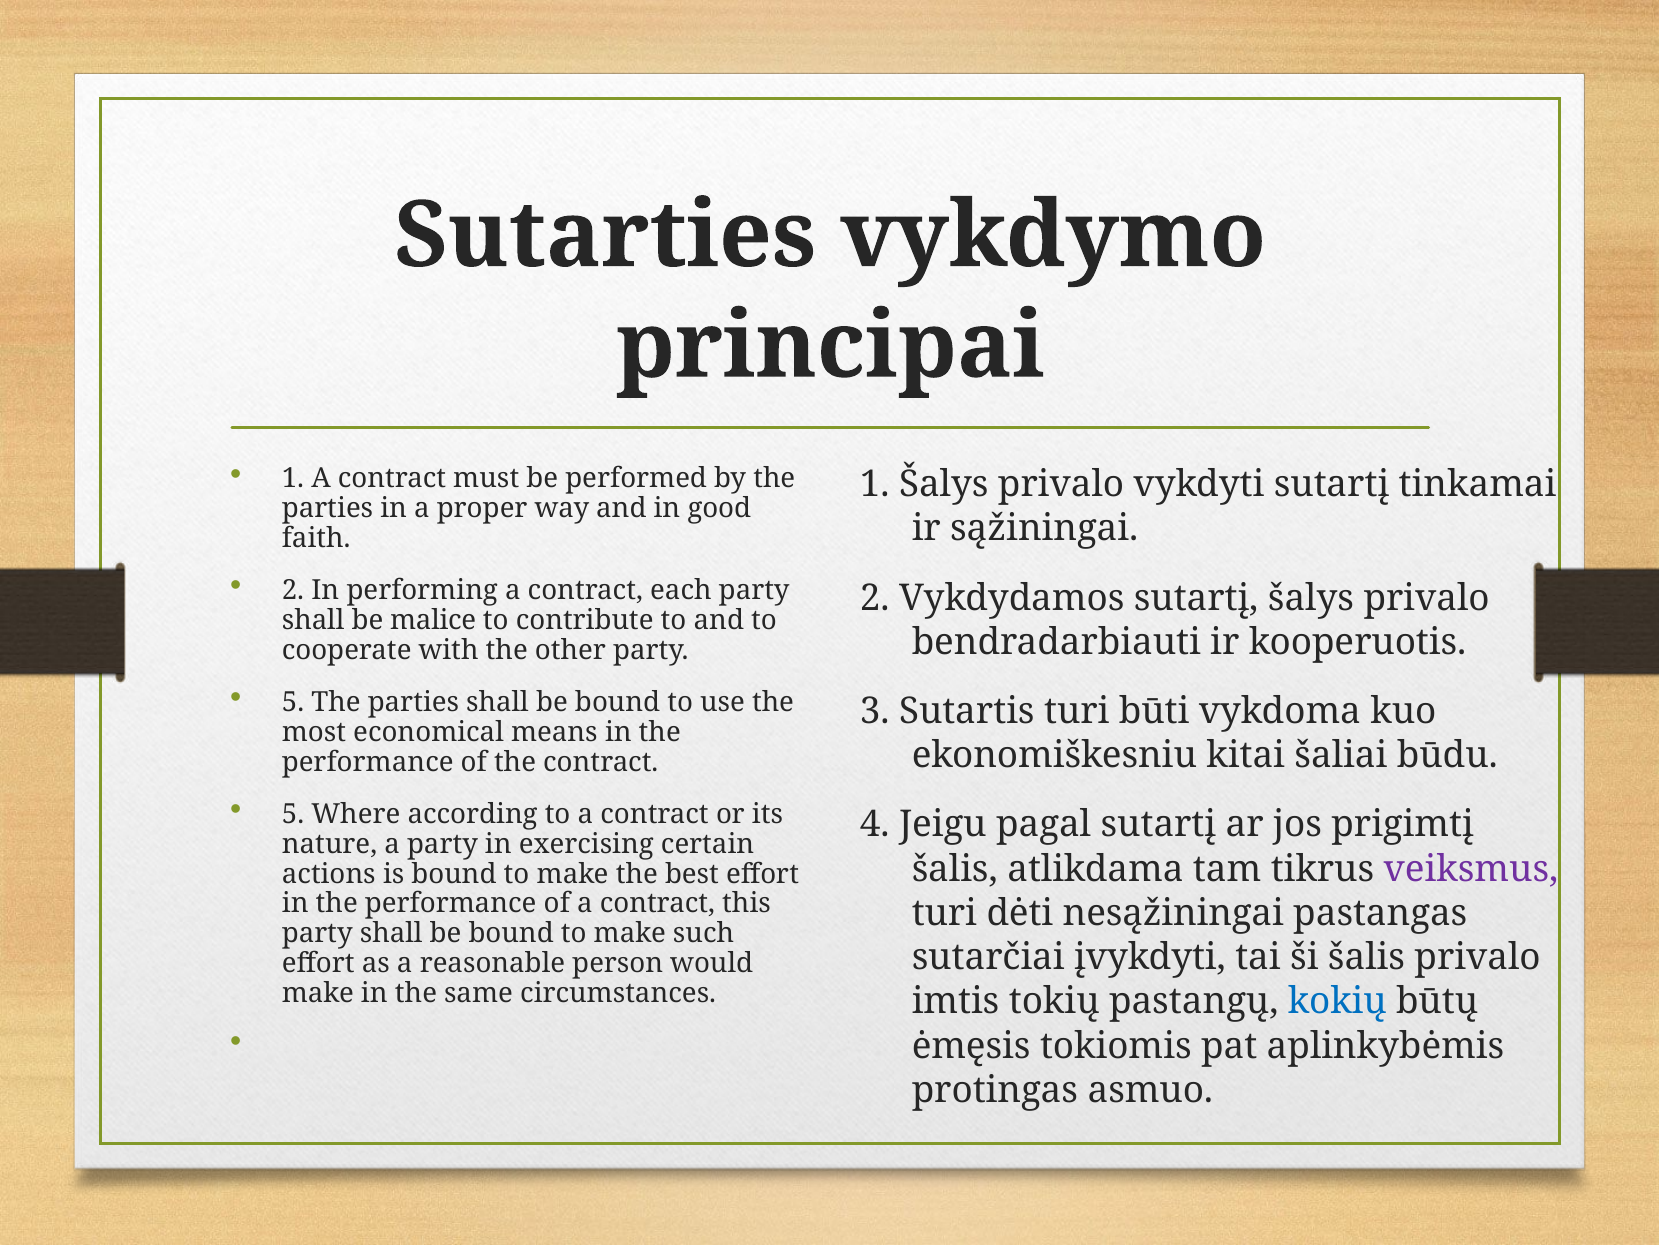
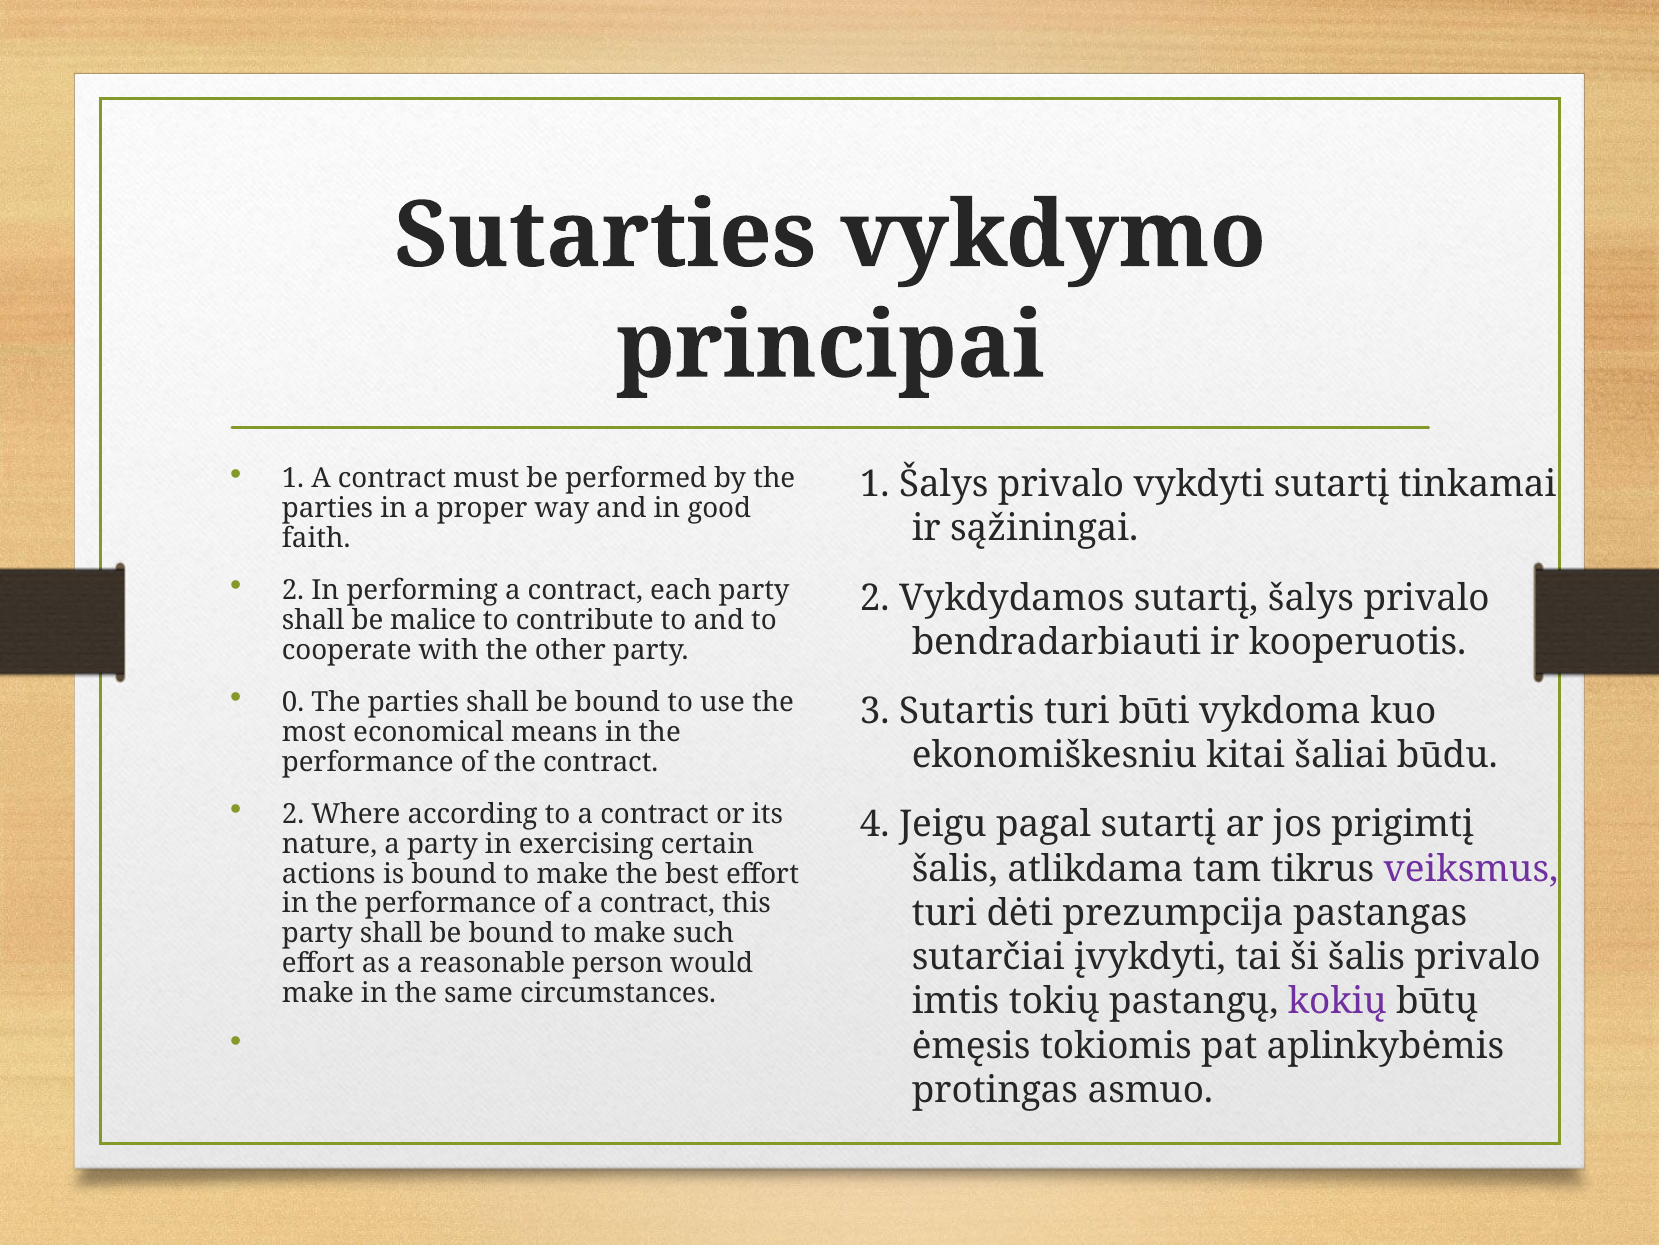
5: 5 -> 0 (293, 702)
5: 5 -> 2 (293, 814)
nesąžiningai: nesąžiningai -> prezumpcija (1173, 913)
kokių colour: blue -> purple (1337, 1001)
